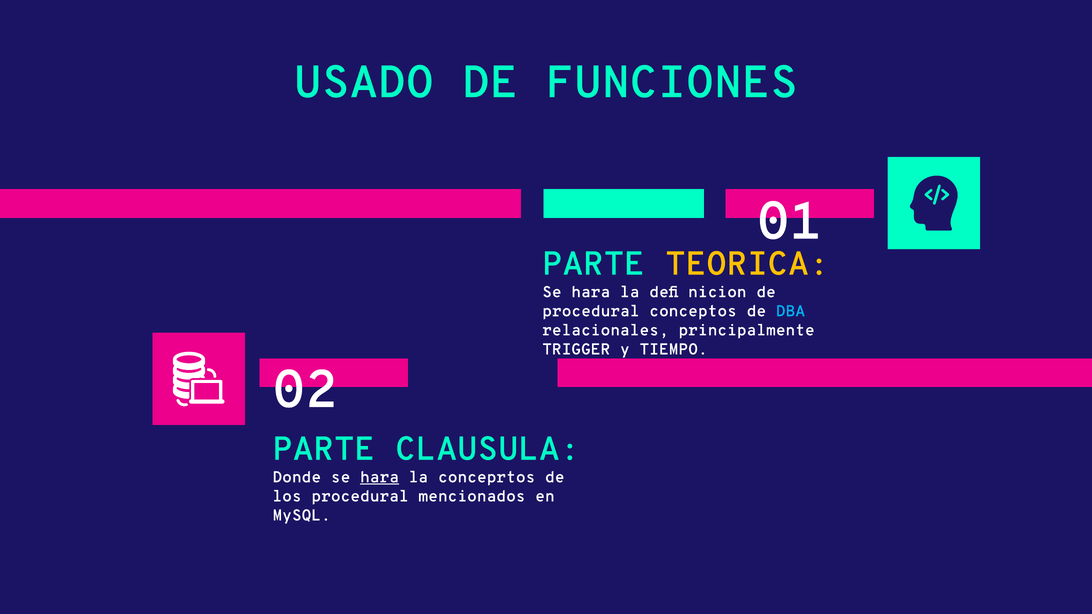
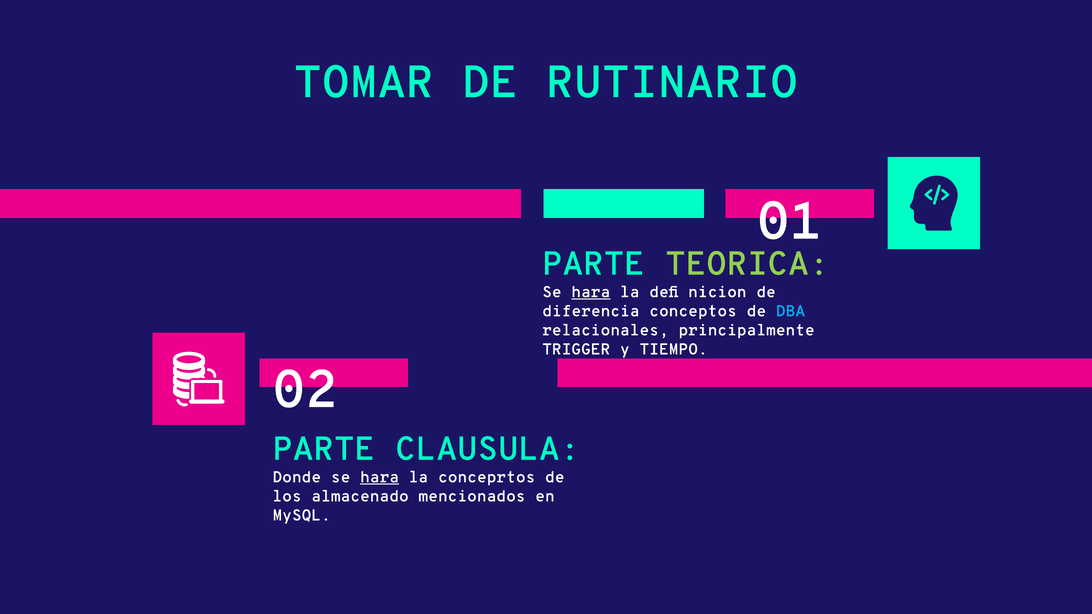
USADO: USADO -> TOMAR (364, 82)
FUNCIONES: FUNCIONES -> RUTINARIO (672, 82)
TEORICA colour: yellow -> light green (747, 264)
hara underline: none -> present (591, 292)
procedural: procedural -> diferencia (591, 311)
los procedural: procedural -> almacenado (360, 496)
